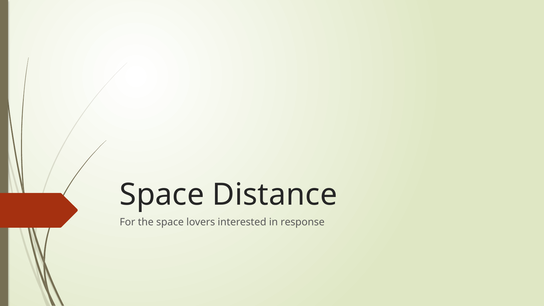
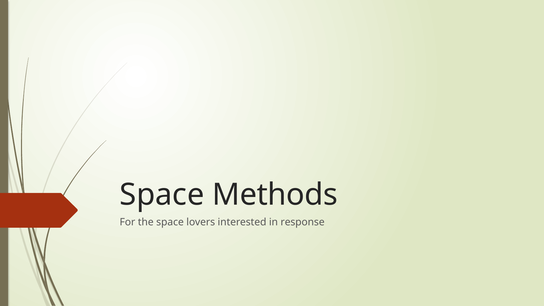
Distance: Distance -> Methods (275, 195)
